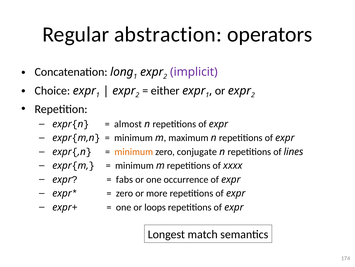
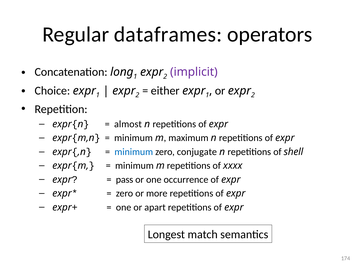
abstraction: abstraction -> dataframes (168, 34)
minimum colour: orange -> blue (134, 151)
lines: lines -> shell (293, 151)
fabs: fabs -> pass (125, 179)
loops: loops -> apart (155, 207)
